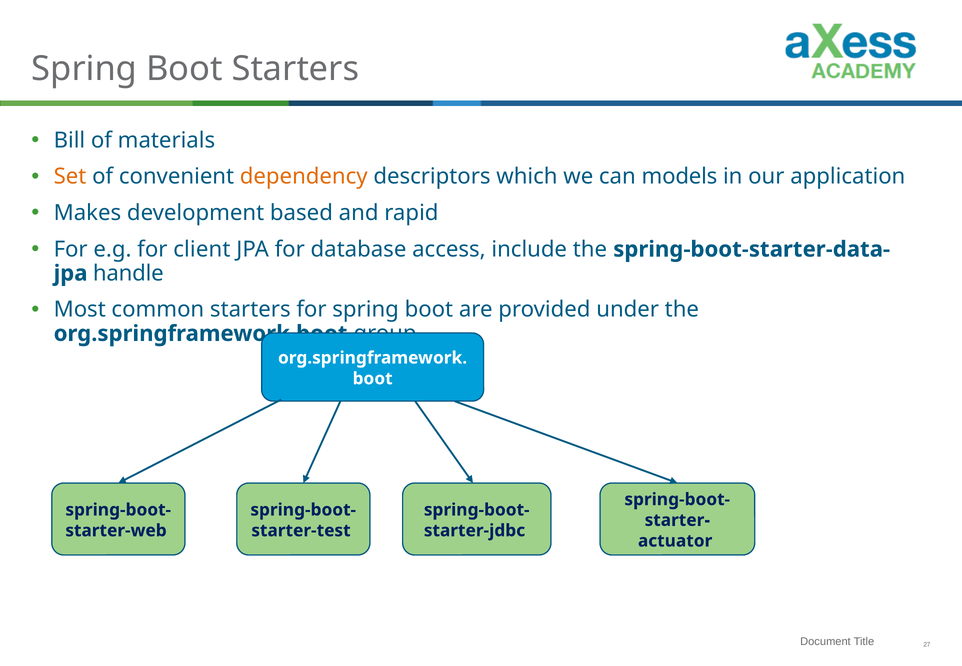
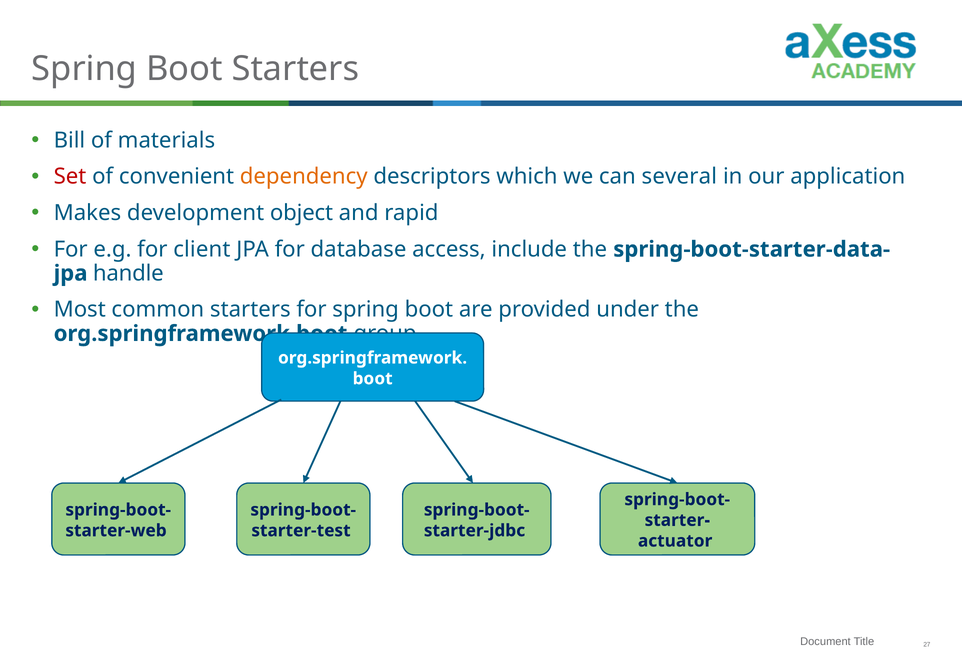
Set colour: orange -> red (70, 177)
models: models -> several (679, 177)
based: based -> object (302, 213)
